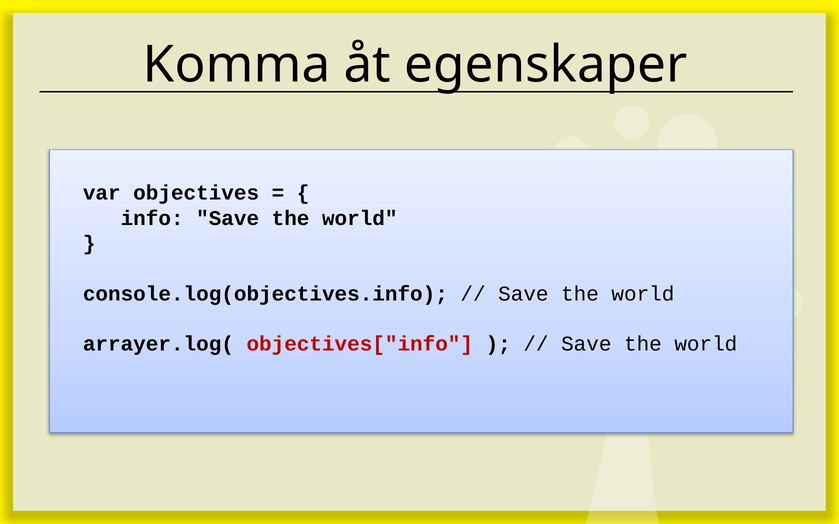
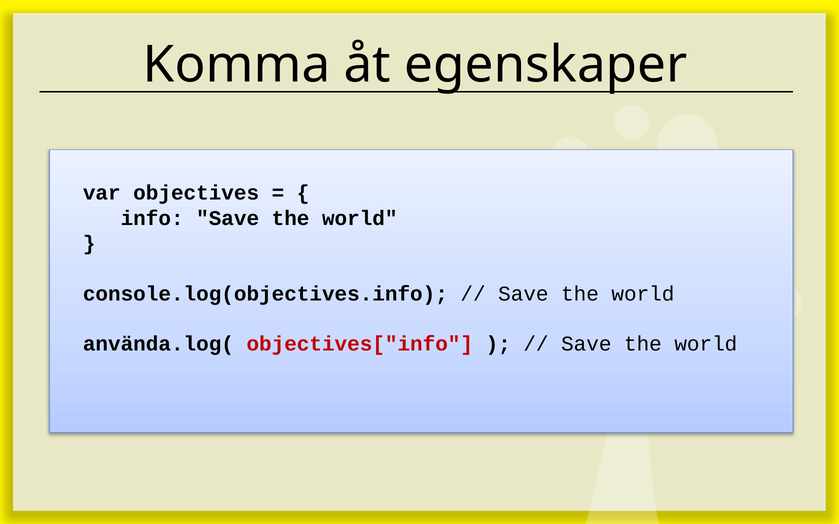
arrayer.log(: arrayer.log( -> använda.log( (158, 344)
